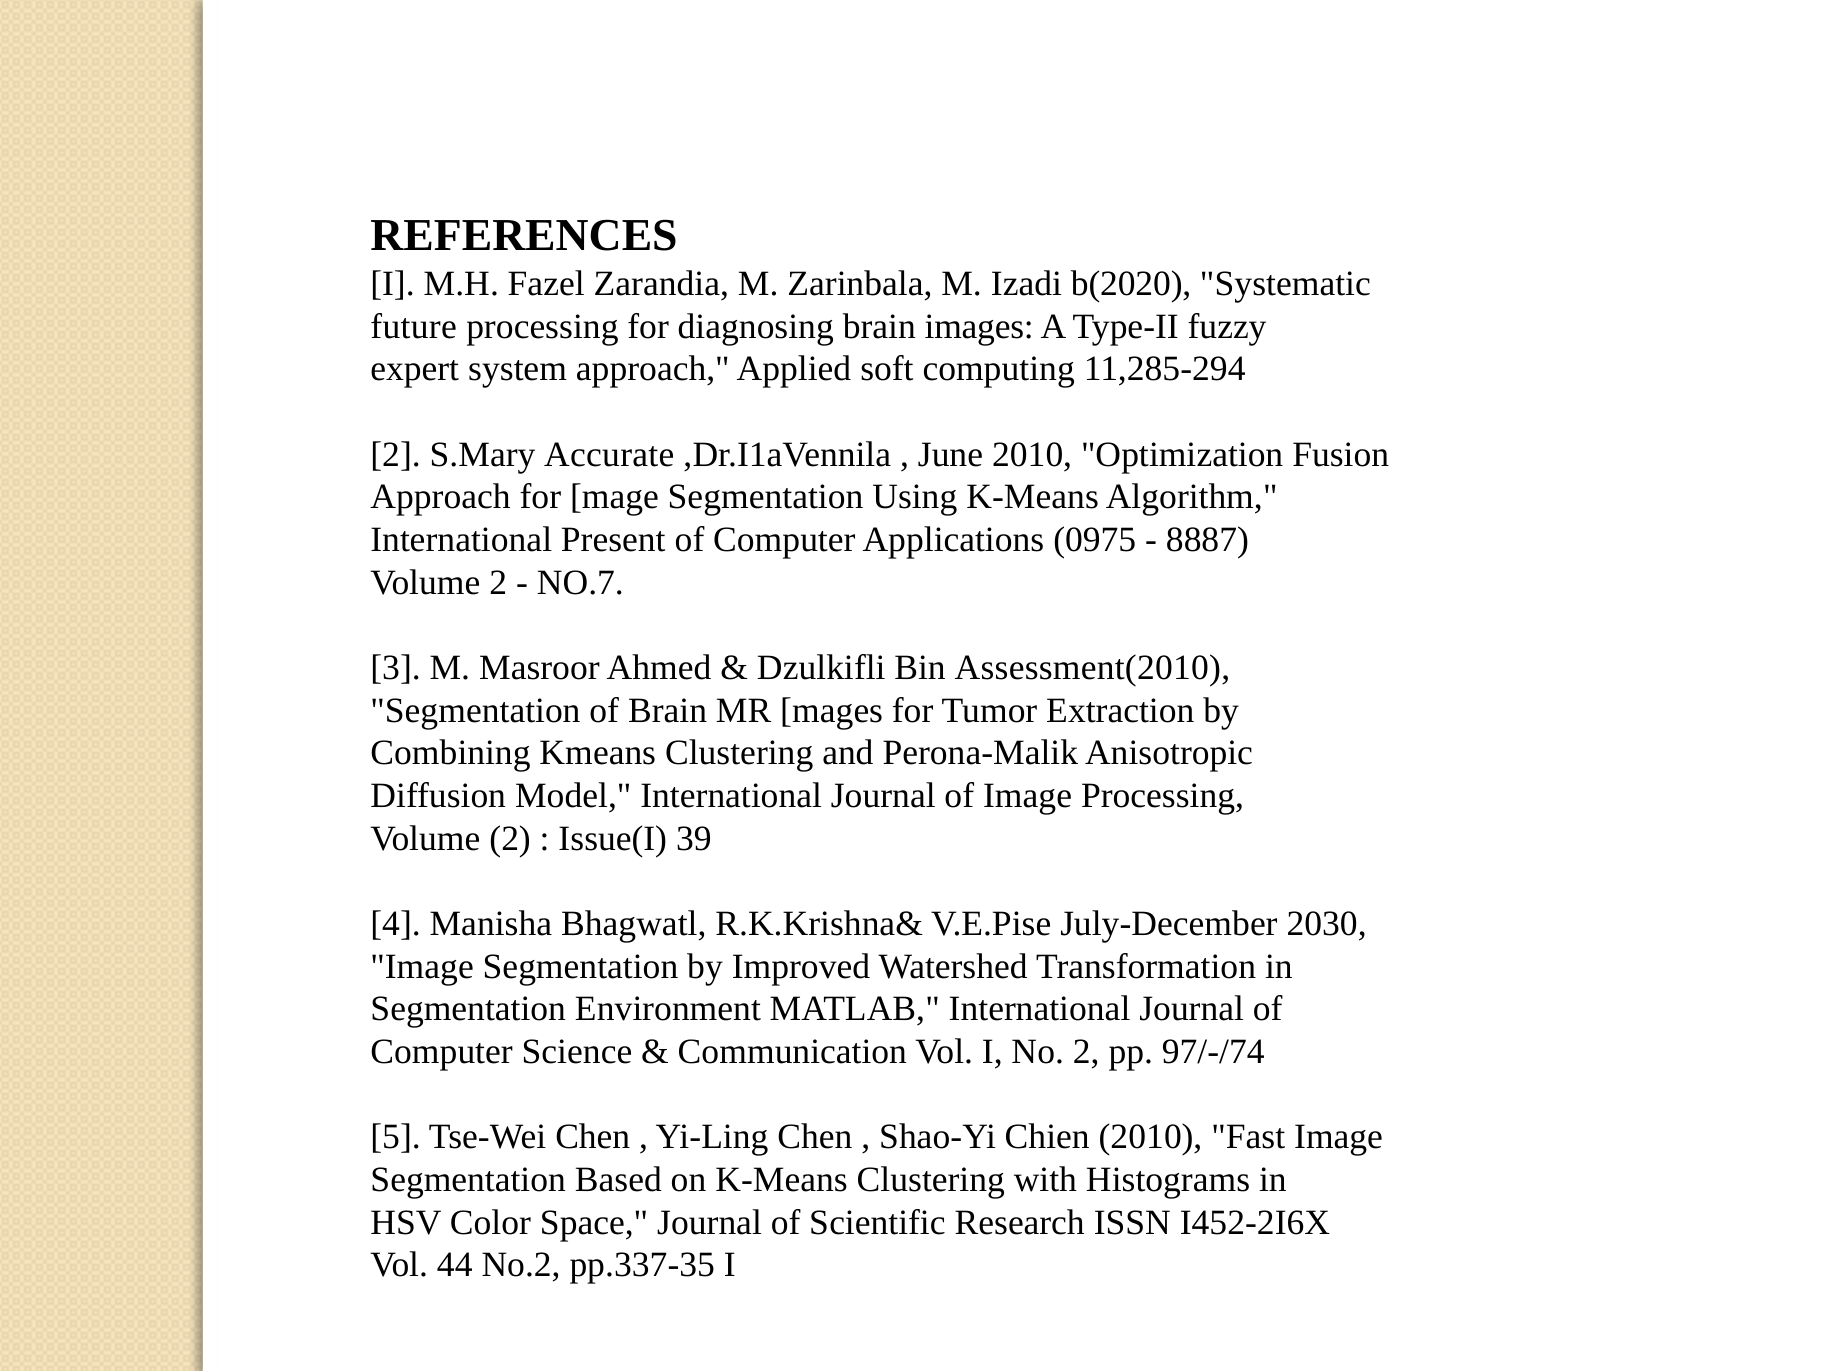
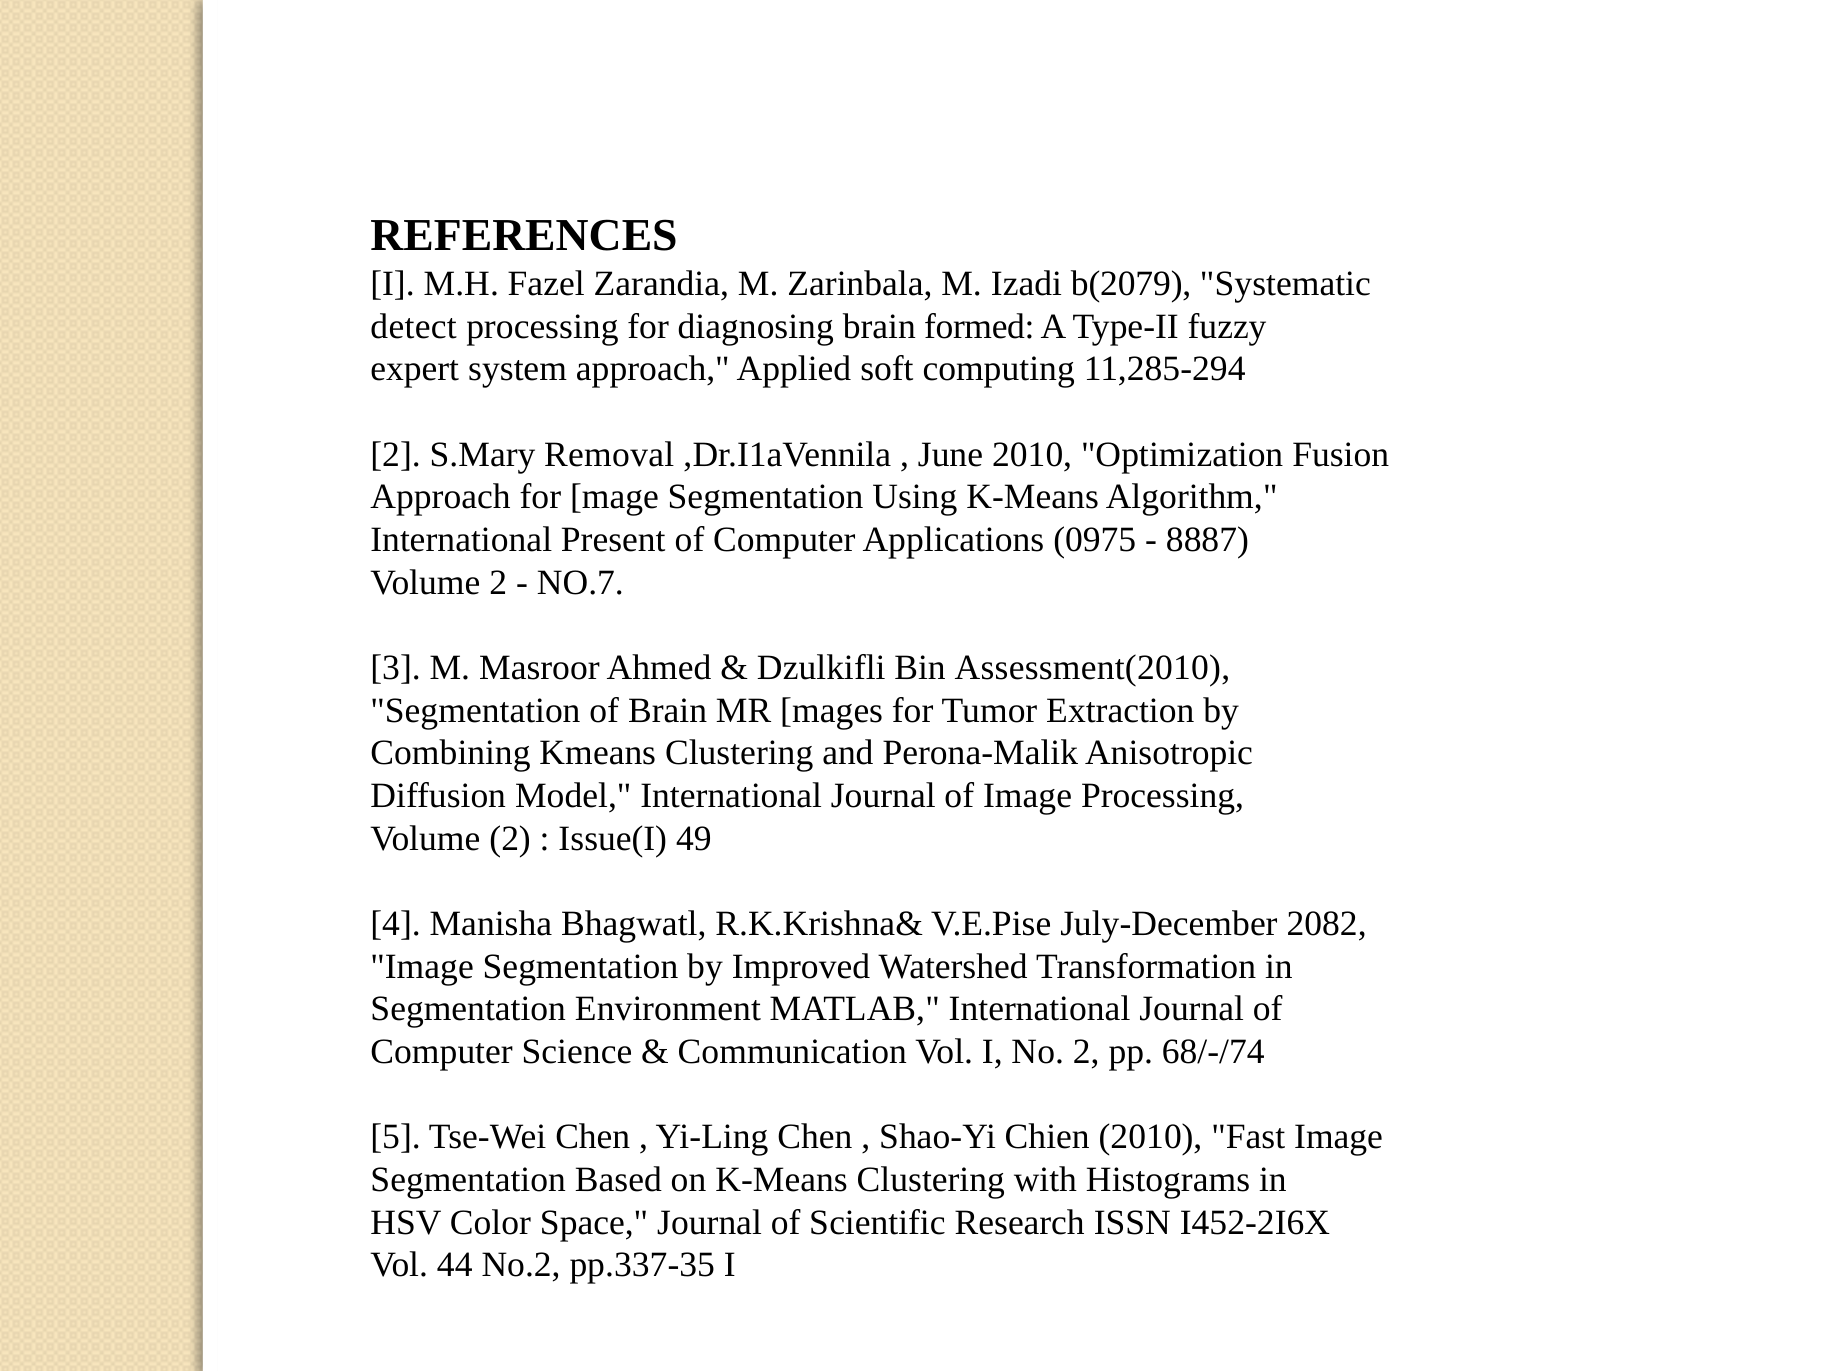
b(2020: b(2020 -> b(2079 (1131, 284)
future: future -> detect (414, 326)
images: images -> formed (979, 326)
Accurate: Accurate -> Removal (609, 454)
39: 39 -> 49 (694, 838)
2030: 2030 -> 2082 (1327, 924)
97/-/74: 97/-/74 -> 68/-/74 (1213, 1052)
